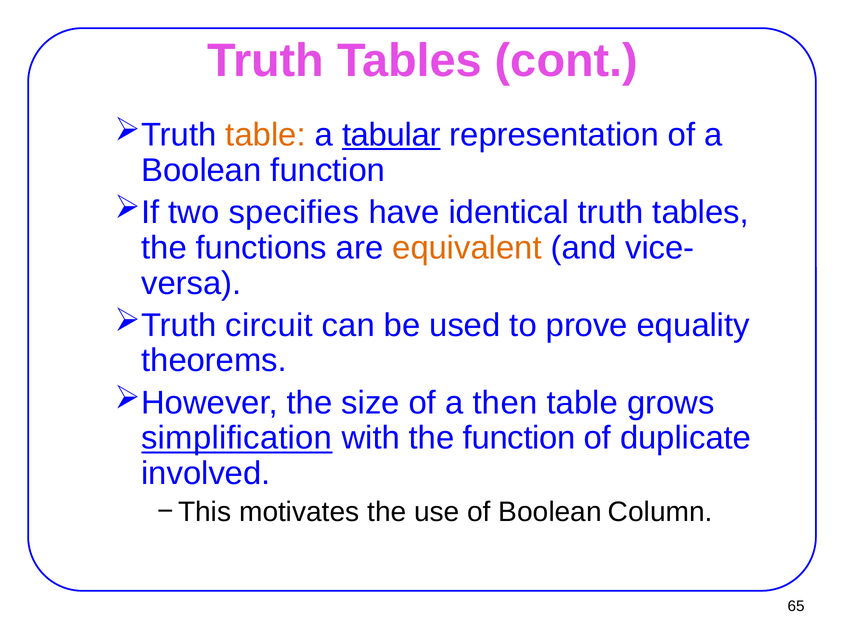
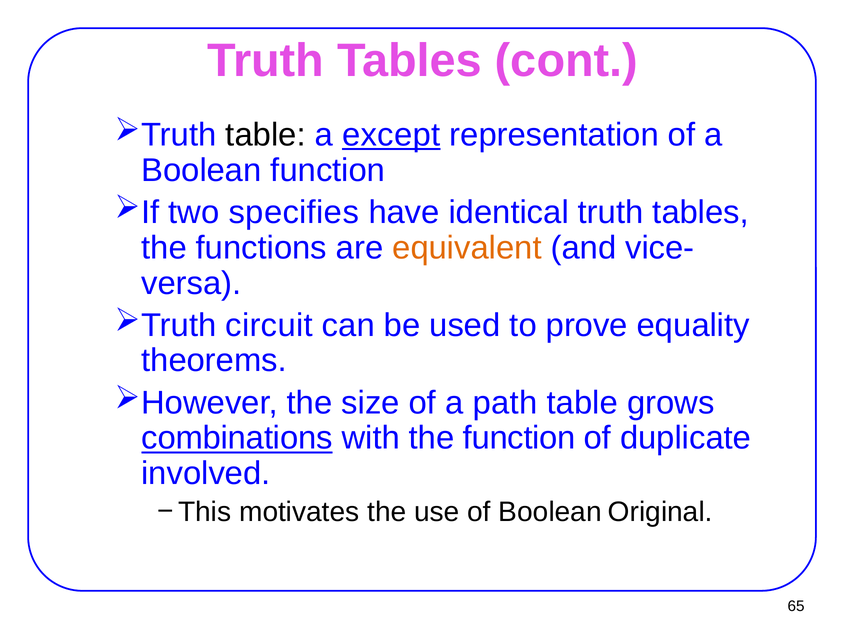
table colour: orange -> black (266, 135)
tabular: tabular -> except (391, 135)
then: then -> path (505, 403)
simplification: simplification -> combinations (237, 438)
Column: Column -> Original (660, 512)
